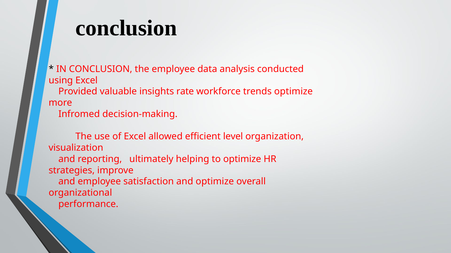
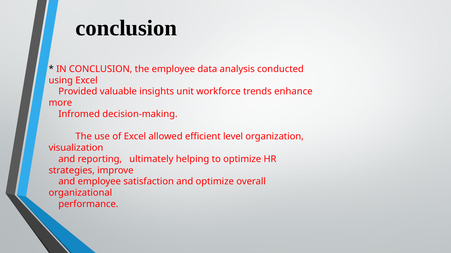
rate: rate -> unit (185, 92)
trends optimize: optimize -> enhance (293, 92)
